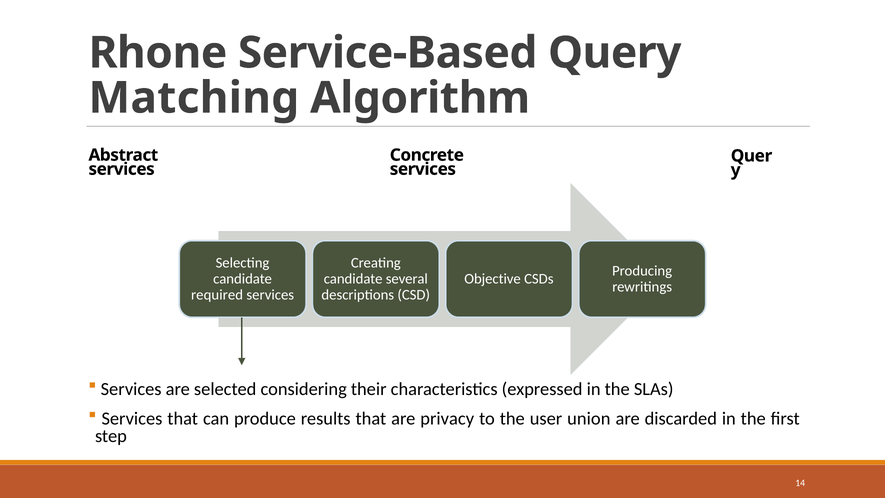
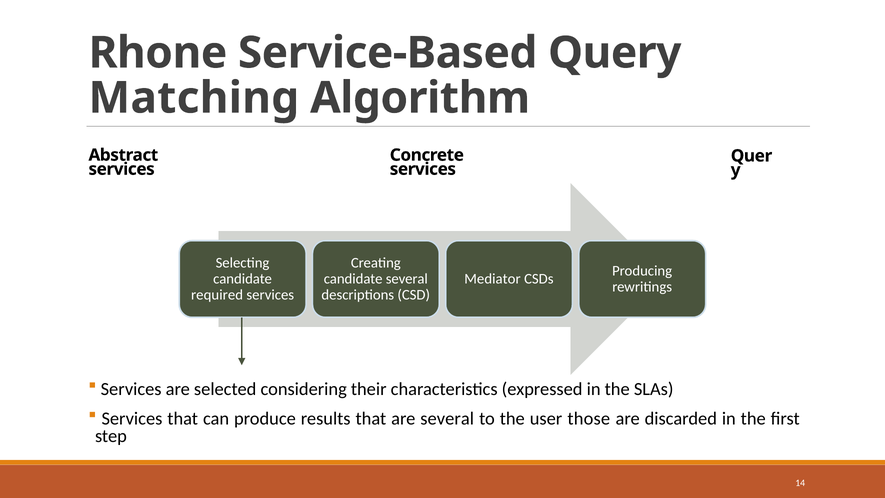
Objective: Objective -> Mediator (493, 279)
are privacy: privacy -> several (447, 418)
union: union -> those (589, 418)
